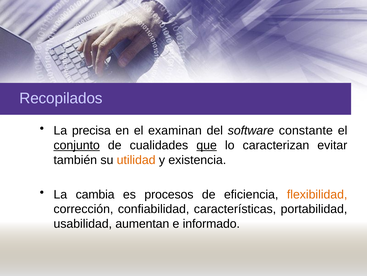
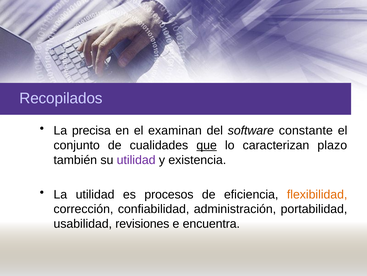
conjunto underline: present -> none (77, 145)
evitar: evitar -> plazo (332, 145)
utilidad colour: orange -> purple (136, 160)
La cambia: cambia -> utilidad (95, 194)
características: características -> administración (235, 209)
aumentan: aumentan -> revisiones (142, 223)
informado: informado -> encuentra (211, 223)
